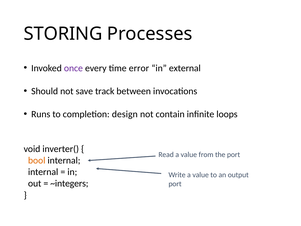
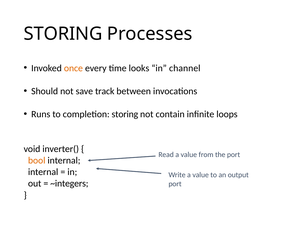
once colour: purple -> orange (73, 68)
error: error -> looks (139, 68)
external: external -> channel (185, 68)
completion design: design -> storing (125, 114)
